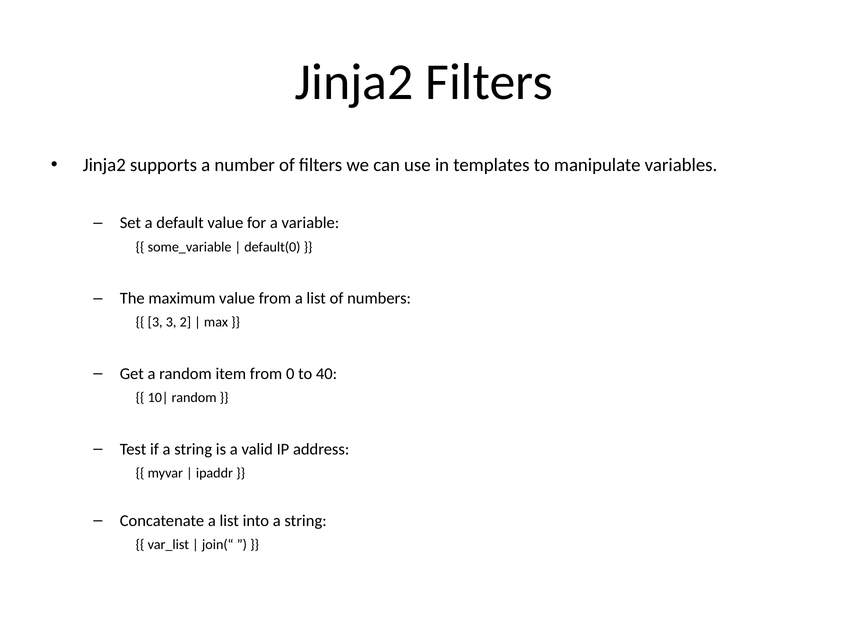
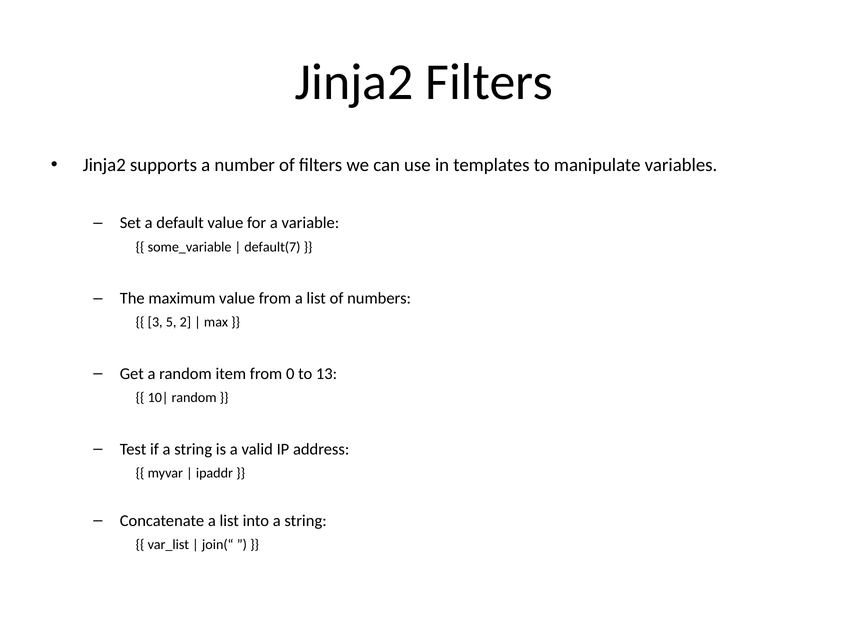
default(0: default(0 -> default(7 (272, 247)
3 3: 3 -> 5 (171, 322)
40: 40 -> 13 (327, 374)
